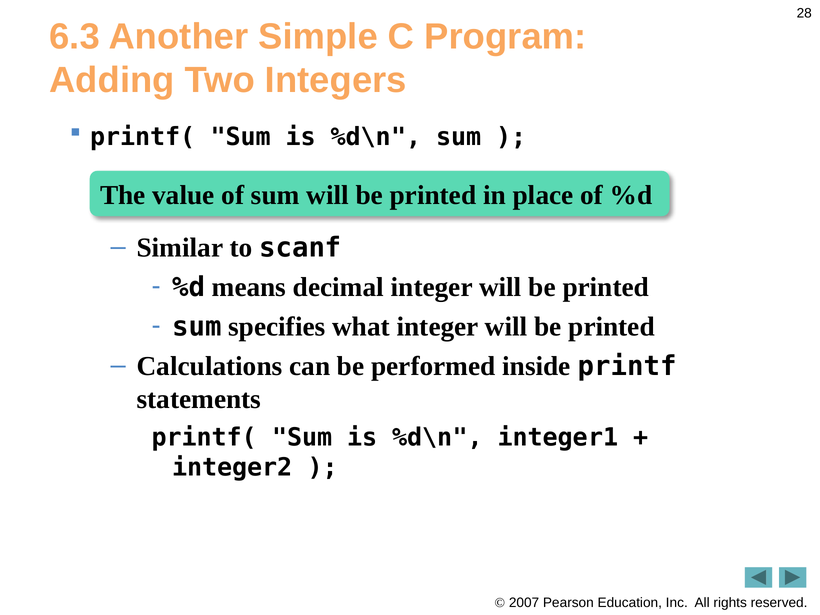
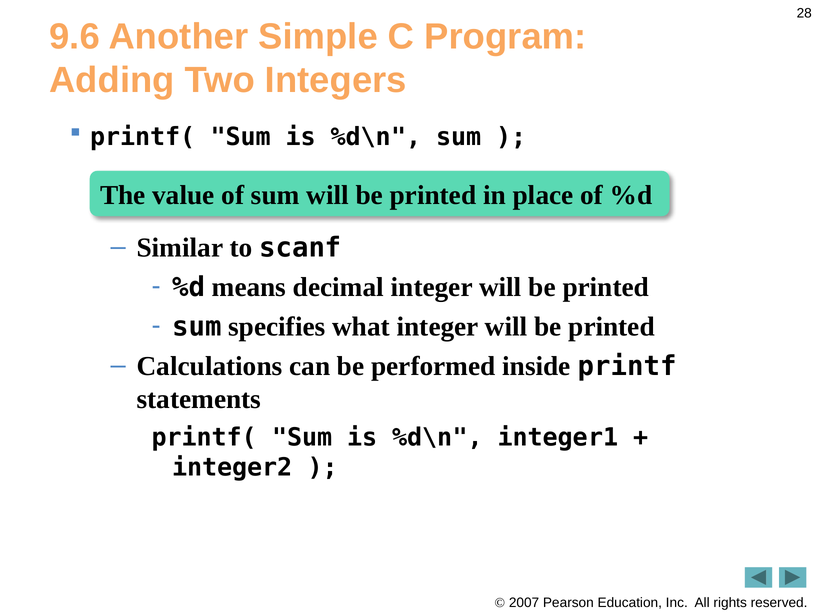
6.3: 6.3 -> 9.6 (75, 37)
